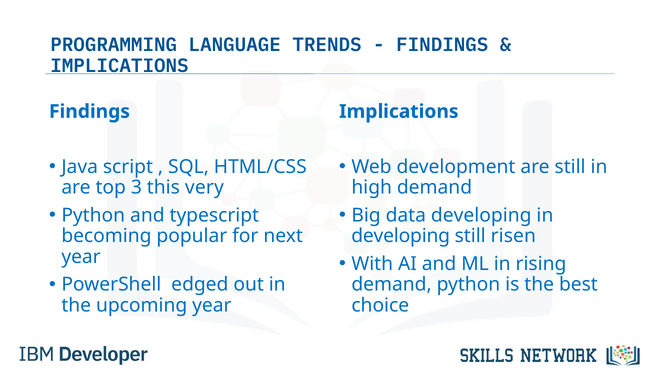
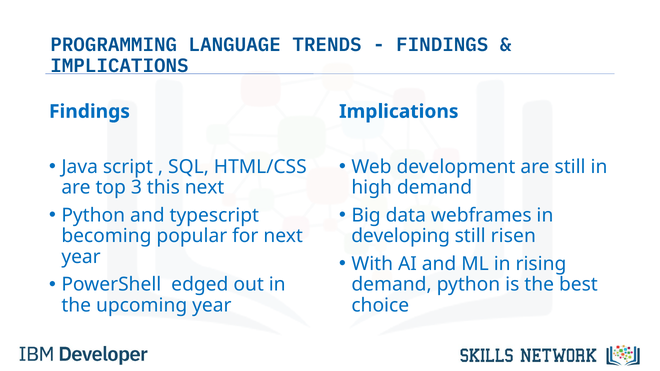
this very: very -> next (205, 188)
data developing: developing -> webframes (481, 215)
